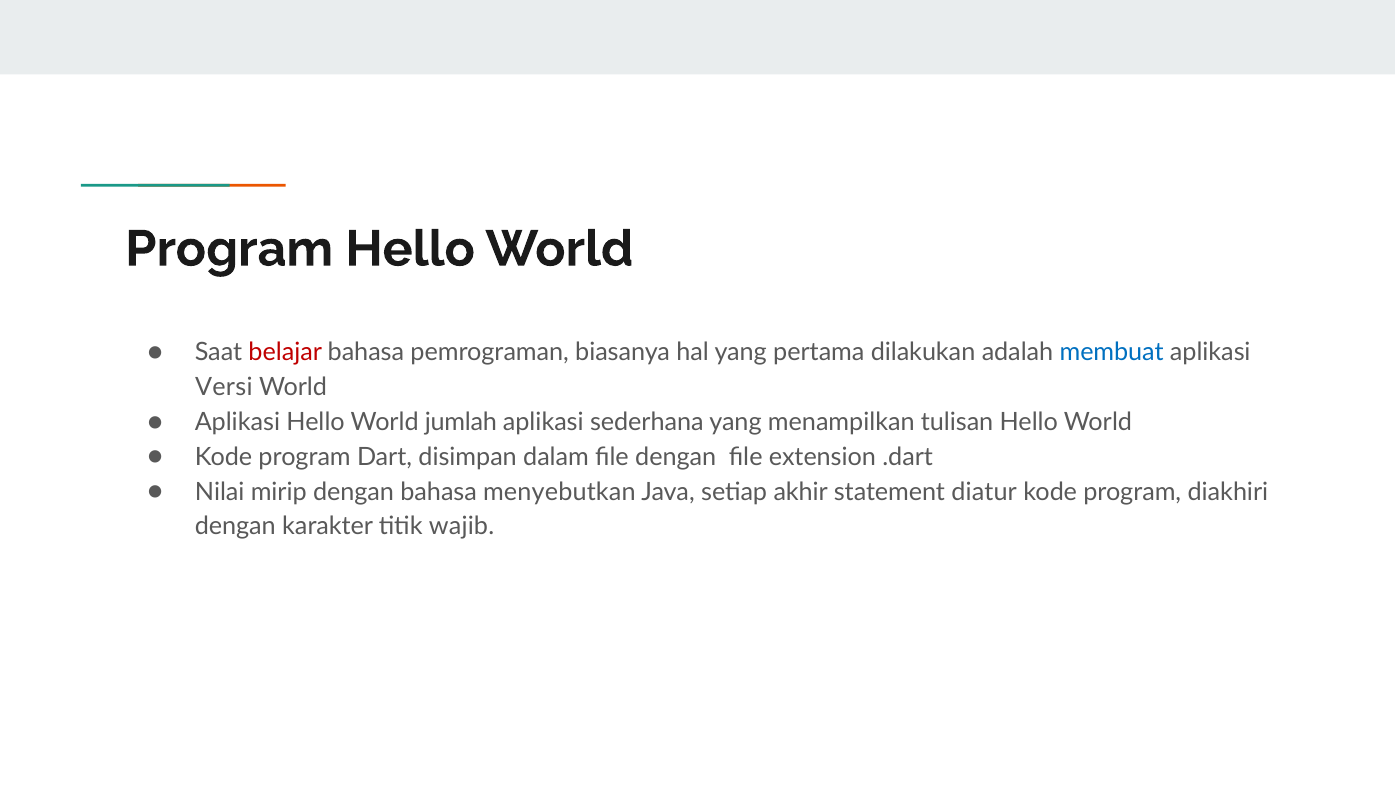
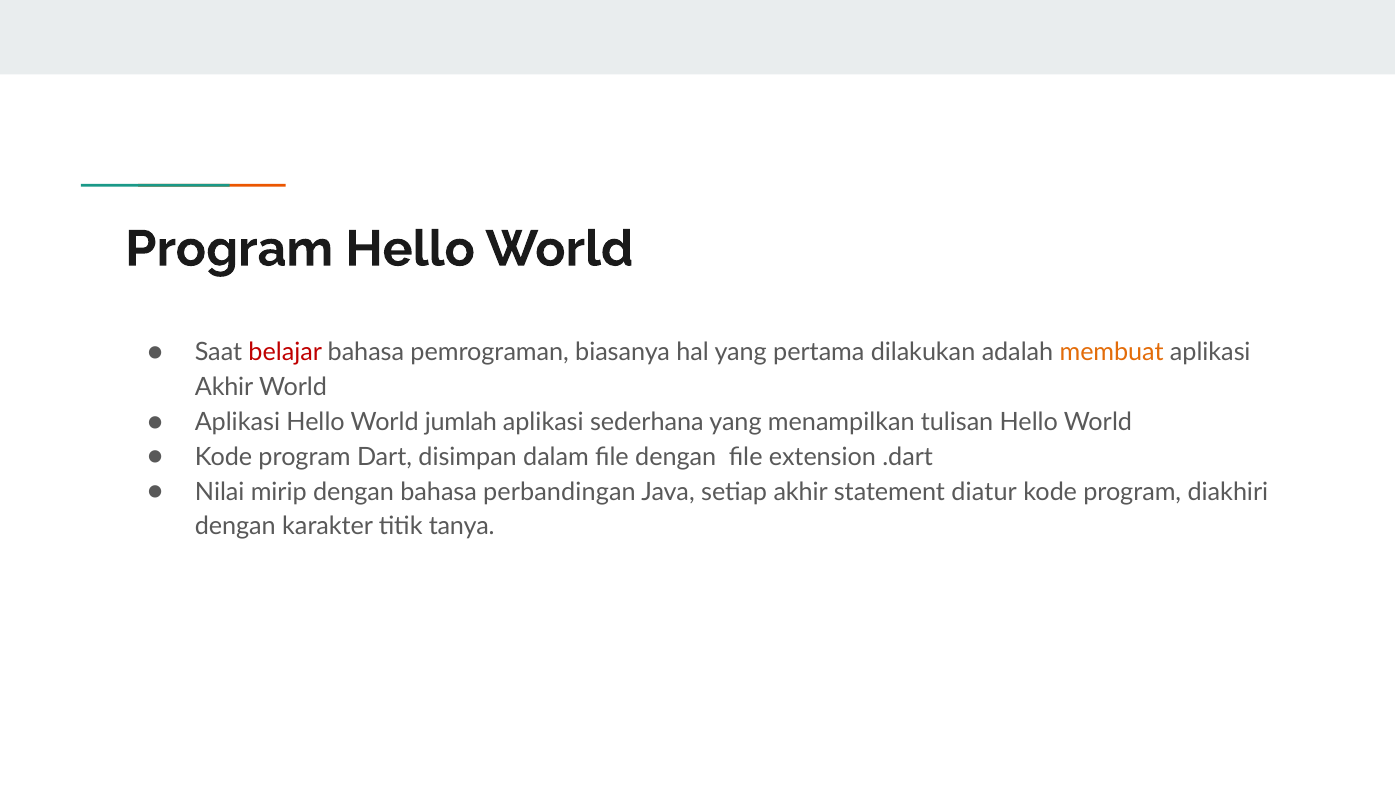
membuat colour: blue -> orange (1112, 353)
Versi: Versi -> Akhir (224, 387)
menyebutkan: menyebutkan -> perbandingan (559, 492)
wajib: wajib -> tanya (462, 526)
